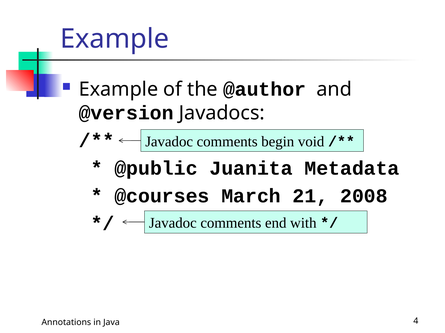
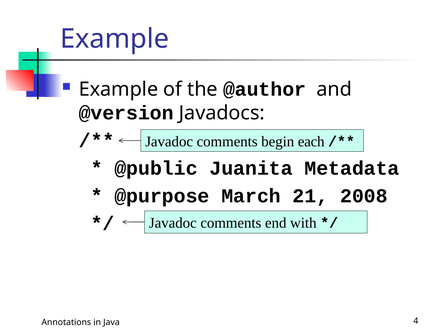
void: void -> each (311, 142)
@courses: @courses -> @purpose (162, 196)
